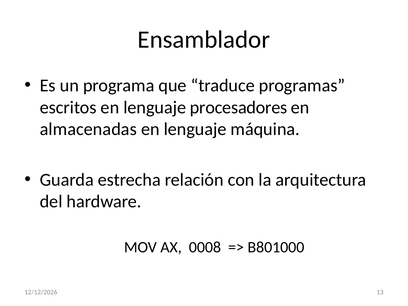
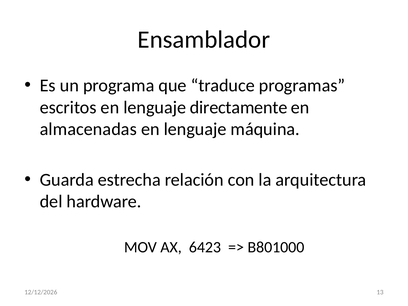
procesadores: procesadores -> directamente (239, 107)
0008: 0008 -> 6423 (205, 247)
